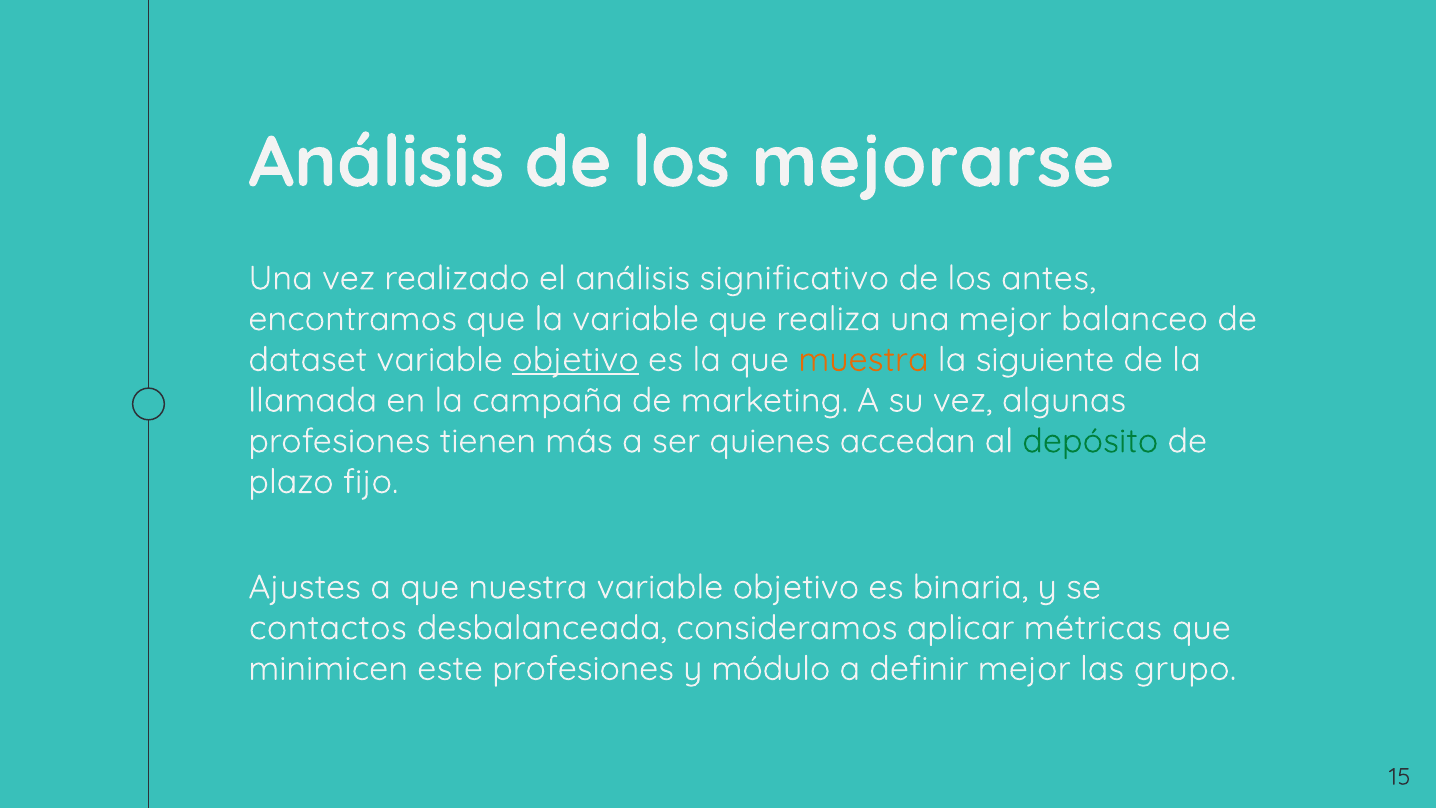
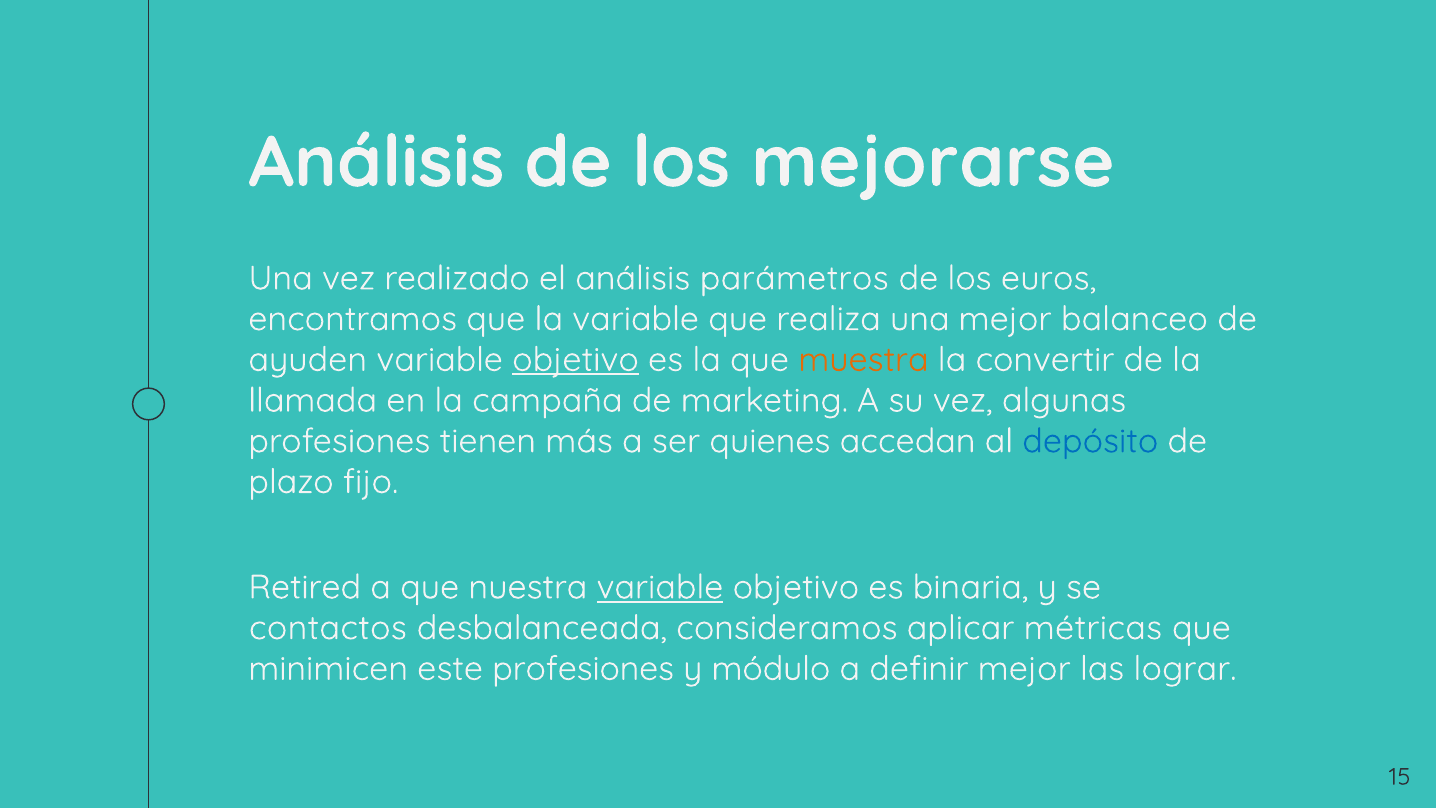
significativo: significativo -> parámetros (794, 278)
antes: antes -> euros (1049, 278)
dataset: dataset -> ayuden (308, 360)
siguiente: siguiente -> convertir (1045, 360)
depósito colour: green -> blue (1090, 441)
Ajustes: Ajustes -> Retired (305, 587)
variable underline: none -> present (660, 587)
grupo: grupo -> lograr (1185, 669)
